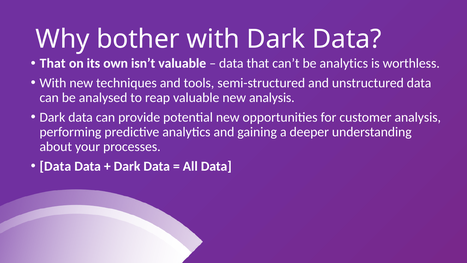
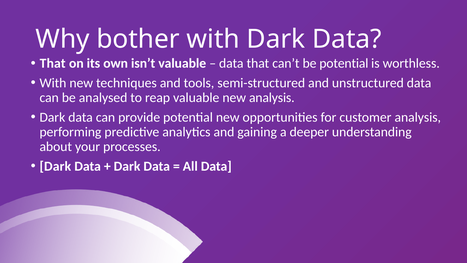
be analytics: analytics -> potential (344, 63)
Data: Data -> Dark (55, 166)
